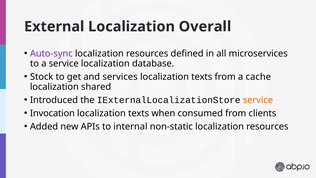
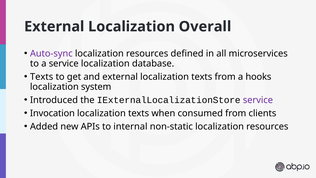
Stock: Stock -> Texts (42, 77)
and services: services -> external (120, 77)
cache: cache -> hooks (258, 77)
shared: shared -> system (96, 87)
service colour: orange -> purple (258, 100)
